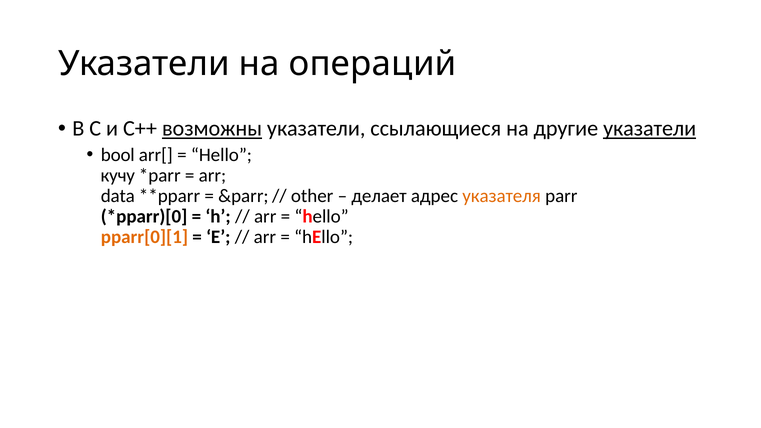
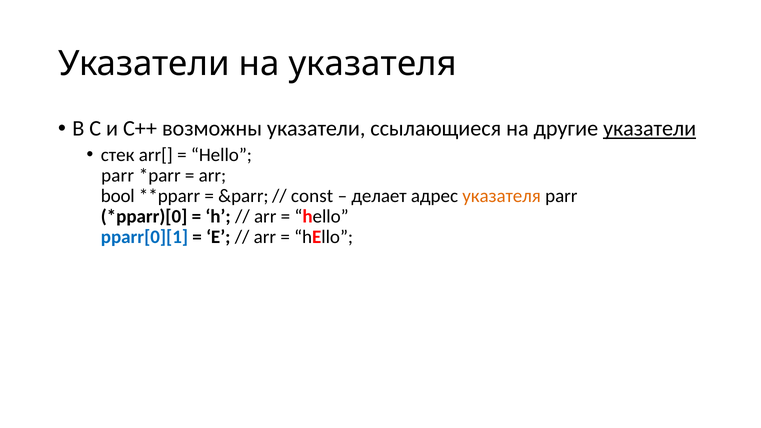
на операций: операций -> указателя (373, 64)
возможны underline: present -> none (212, 129)
bool: bool -> стек (118, 155)
кучу: кучу -> parr (118, 175)
data: data -> bool (118, 196)
other: other -> const (312, 196)
pparr[0][1 colour: orange -> blue (144, 237)
